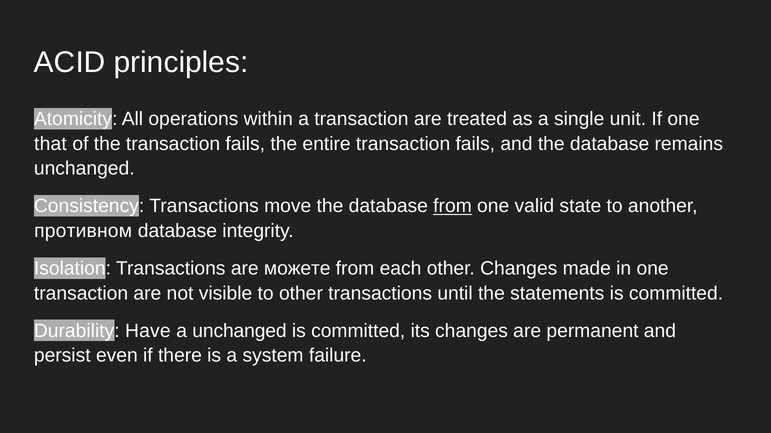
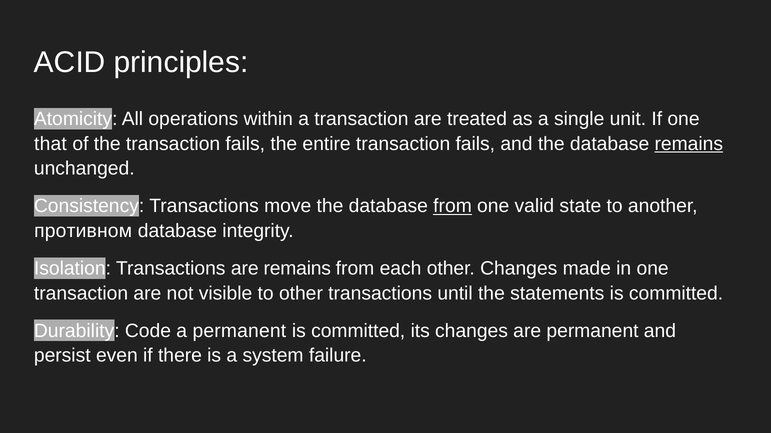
remains underline: none -> present (689, 144)
are можете: можете -> remains (297, 269)
Have: Have -> Code (148, 331)
a unchanged: unchanged -> permanent (239, 331)
